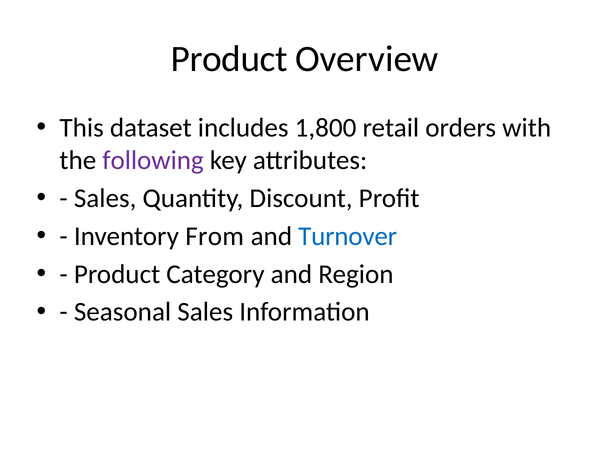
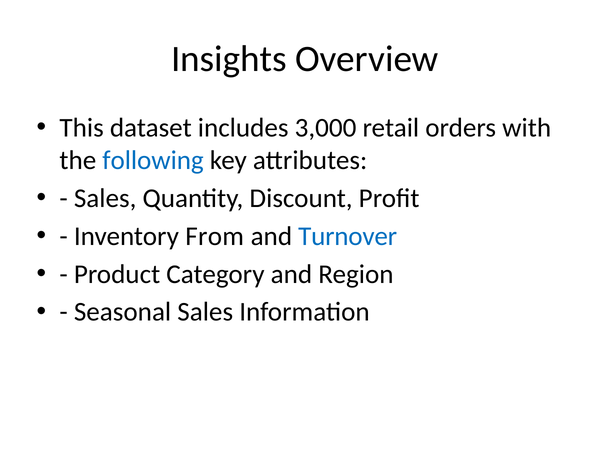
Product: Product -> Insights (229, 59)
1,800: 1,800 -> 3,000 (326, 128)
following colour: purple -> blue (153, 161)
